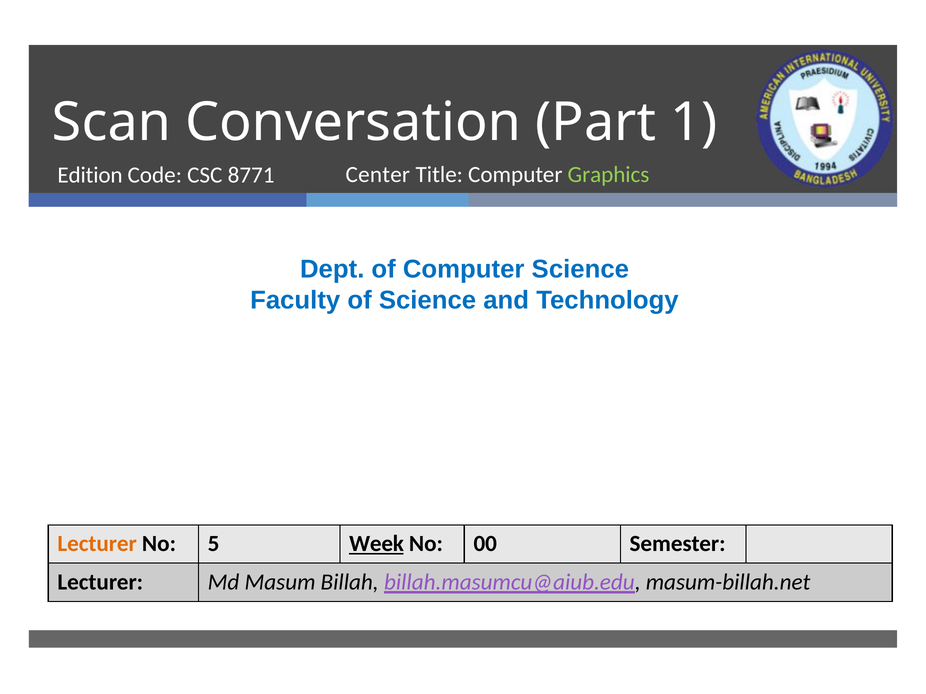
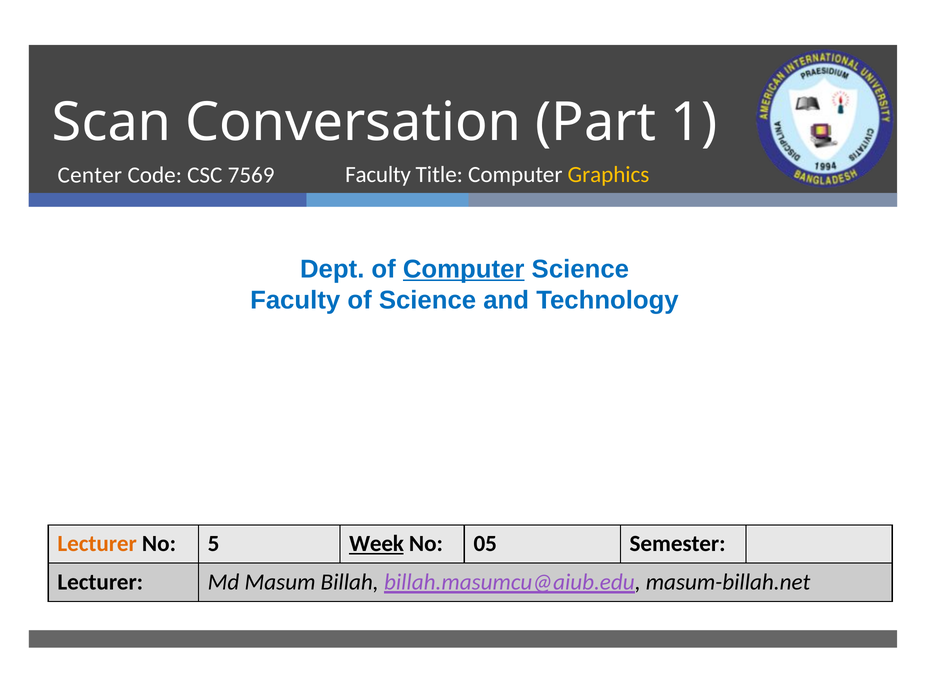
Center: Center -> Faculty (378, 175)
Graphics colour: light green -> yellow (608, 175)
Edition: Edition -> Center (90, 175)
8771: 8771 -> 7569 (251, 175)
Computer underline: none -> present (464, 270)
00: 00 -> 05 (485, 544)
